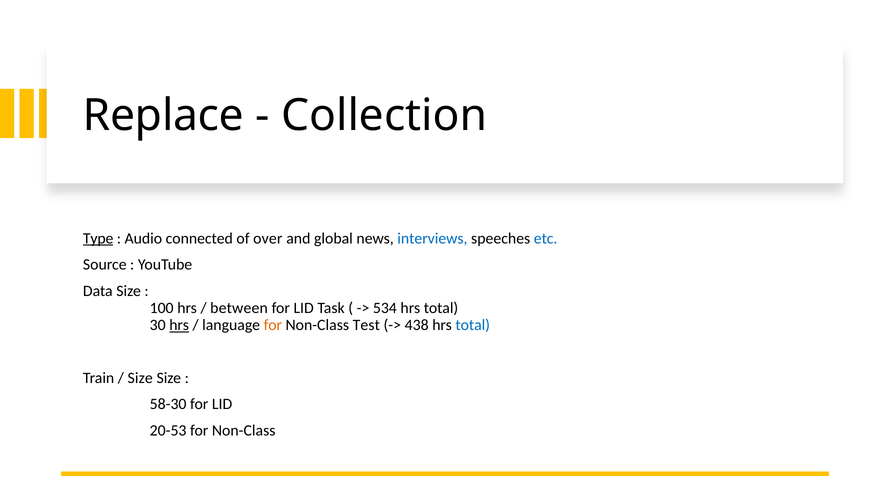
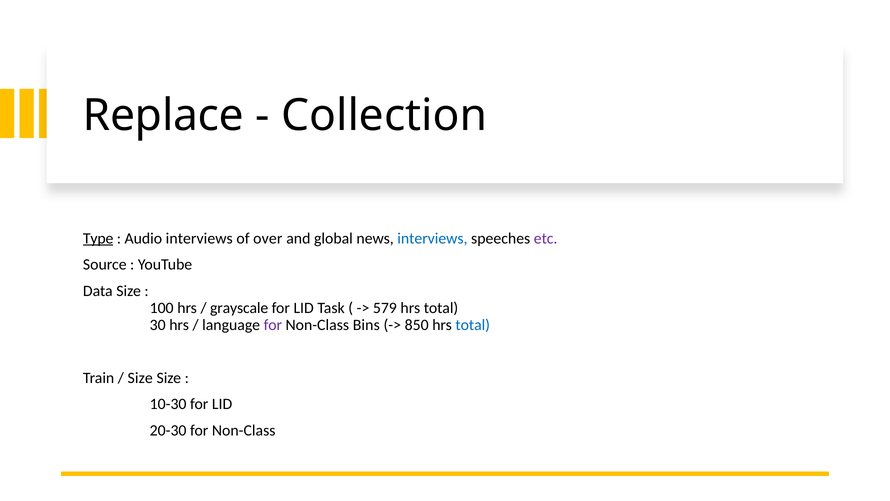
Audio connected: connected -> interviews (199, 238)
etc colour: blue -> purple (546, 238)
between: between -> grayscale (239, 308)
534: 534 -> 579 (385, 308)
hrs underline: present -> none (179, 325)
for colour: orange -> purple (273, 325)
Test: Test -> Bins (366, 325)
438: 438 -> 850 (417, 325)
58-30: 58-30 -> 10-30 (168, 404)
20-53: 20-53 -> 20-30 (168, 430)
